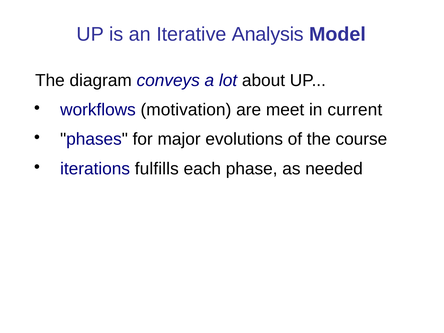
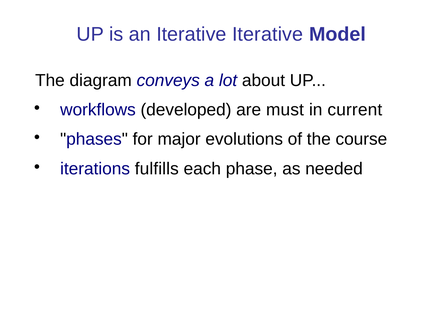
Iterative Analysis: Analysis -> Iterative (268, 34)
motivation: motivation -> developed (186, 110)
meet: meet -> must (285, 110)
